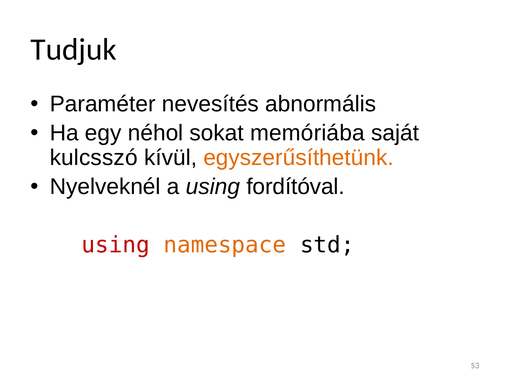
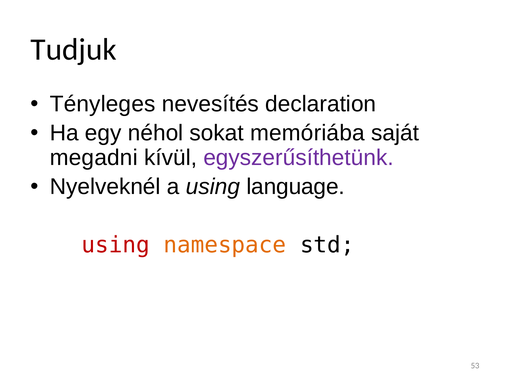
Paraméter: Paraméter -> Tényleges (103, 104)
abnormális: abnormális -> declaration (321, 104)
kulcsszó: kulcsszó -> megadni (94, 157)
egyszerűsíthetünk colour: orange -> purple (298, 157)
fordítóval: fordítóval -> language (296, 186)
